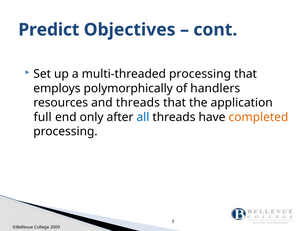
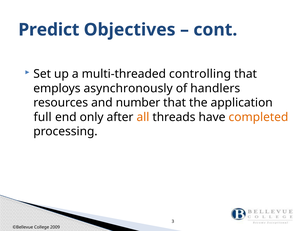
multi-threaded processing: processing -> controlling (200, 74)
polymorphically: polymorphically -> asynchronously (128, 88)
and threads: threads -> number (138, 103)
all colour: blue -> orange (143, 117)
